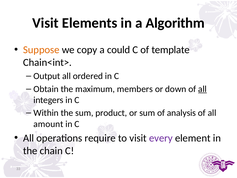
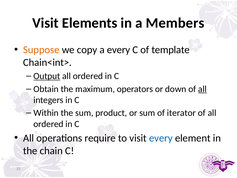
Algorithm: Algorithm -> Members (175, 23)
a could: could -> every (119, 50)
Output underline: none -> present (47, 76)
members: members -> operators (135, 89)
analysis: analysis -> iterator (181, 113)
amount: amount -> ordered (48, 124)
every colour: purple -> blue (161, 138)
